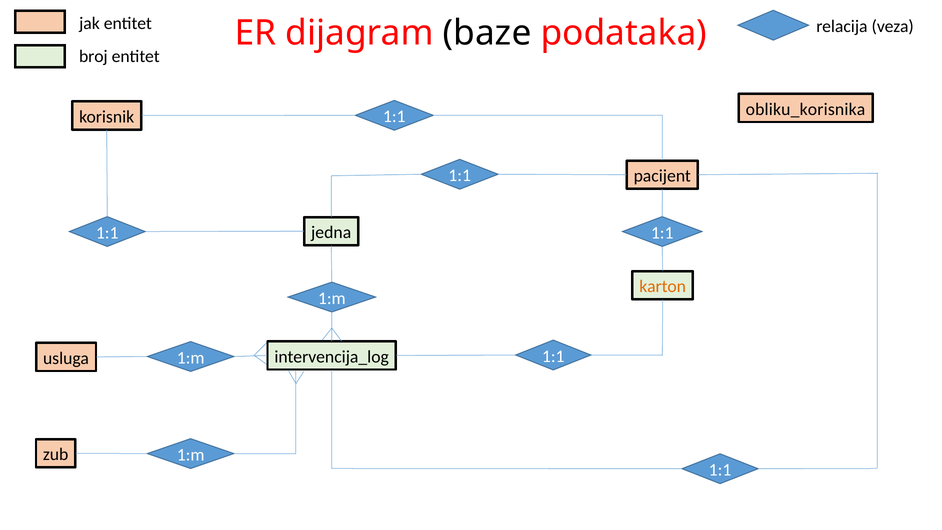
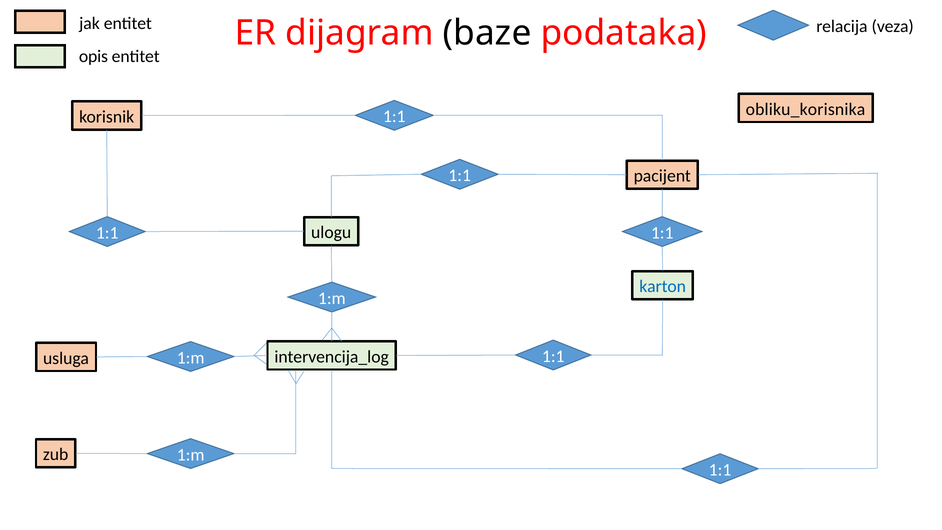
broj: broj -> opis (93, 56)
jedna: jedna -> ulogu (331, 232)
karton colour: orange -> blue (663, 286)
